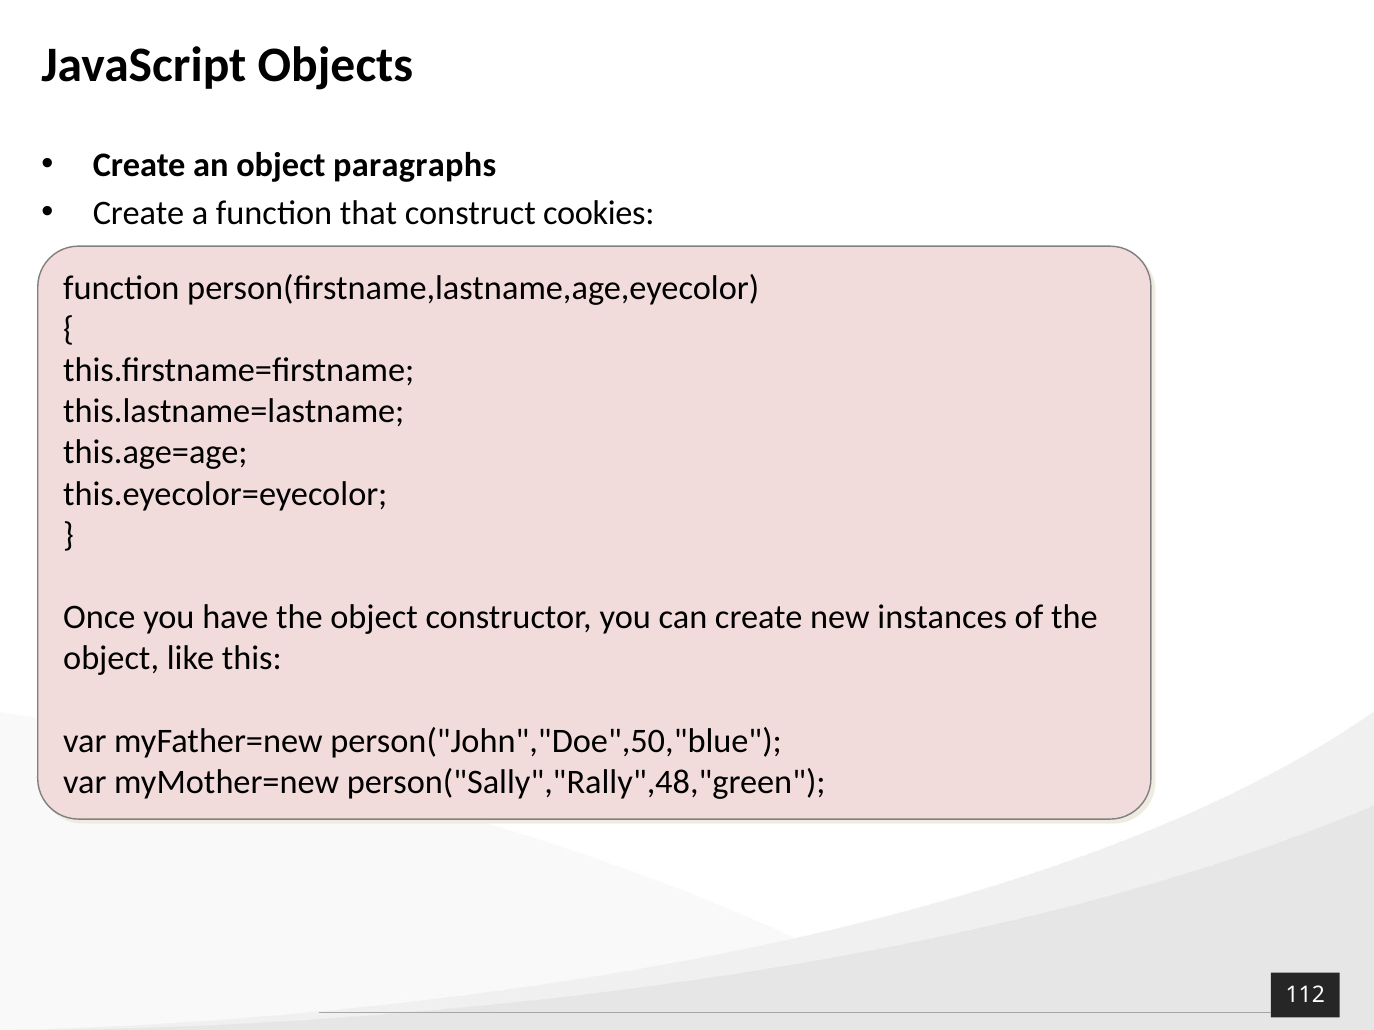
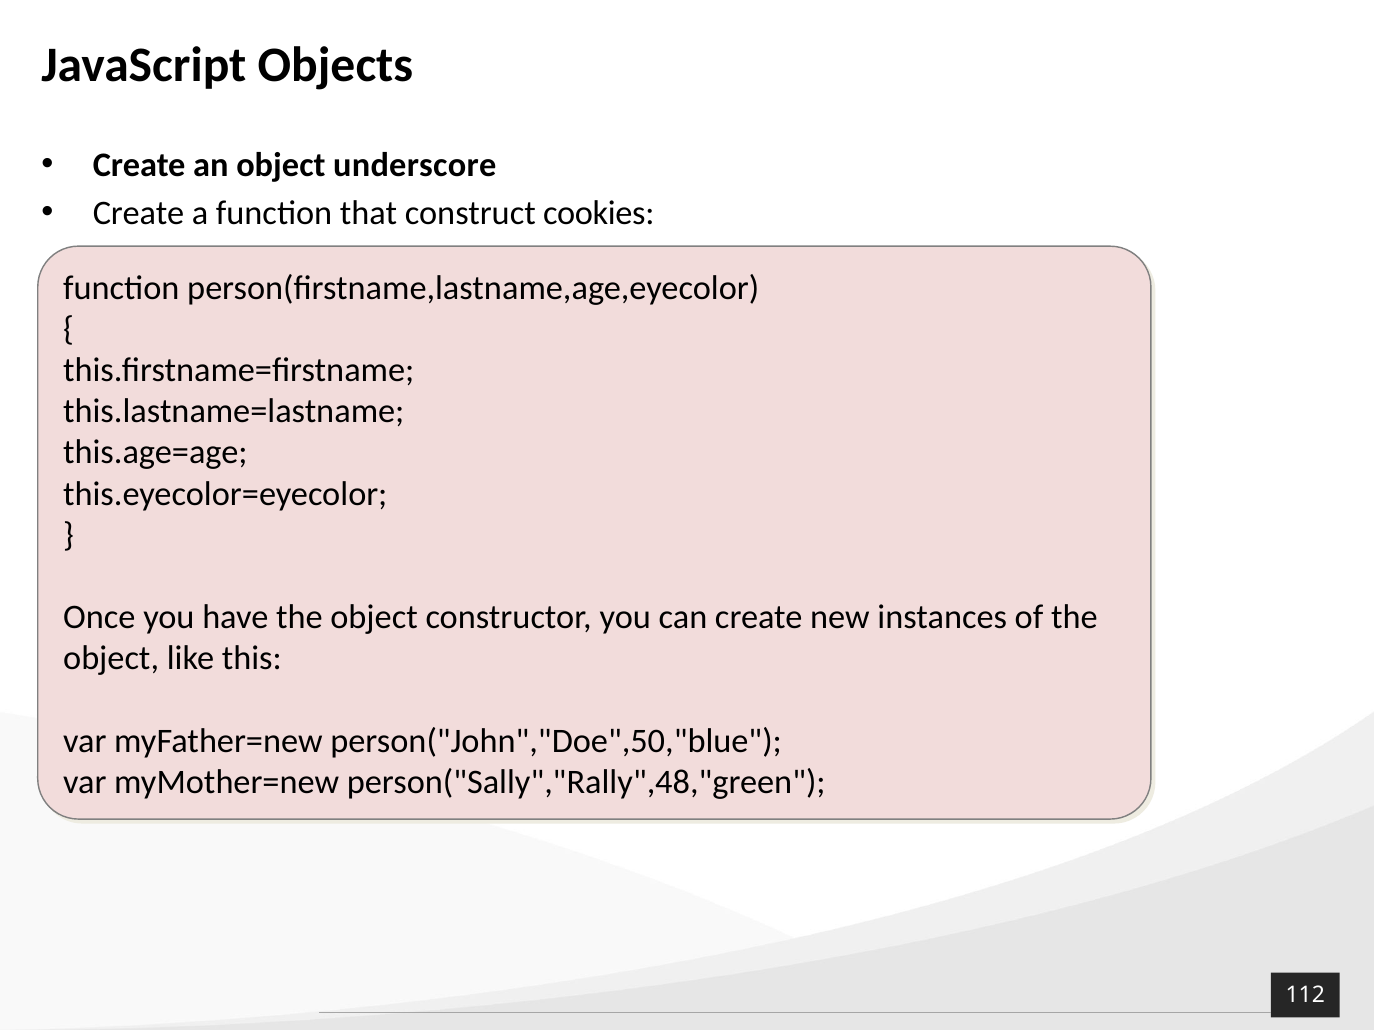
paragraphs: paragraphs -> underscore (415, 165)
